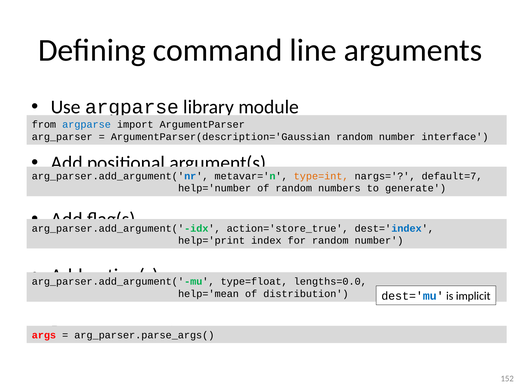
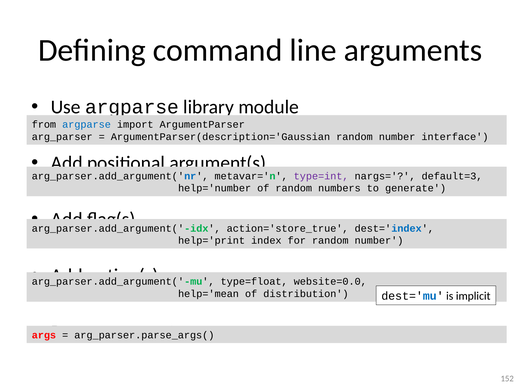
type=int colour: orange -> purple (321, 176)
default=7: default=7 -> default=3 (452, 176)
lengths=0.0: lengths=0.0 -> website=0.0 (330, 281)
